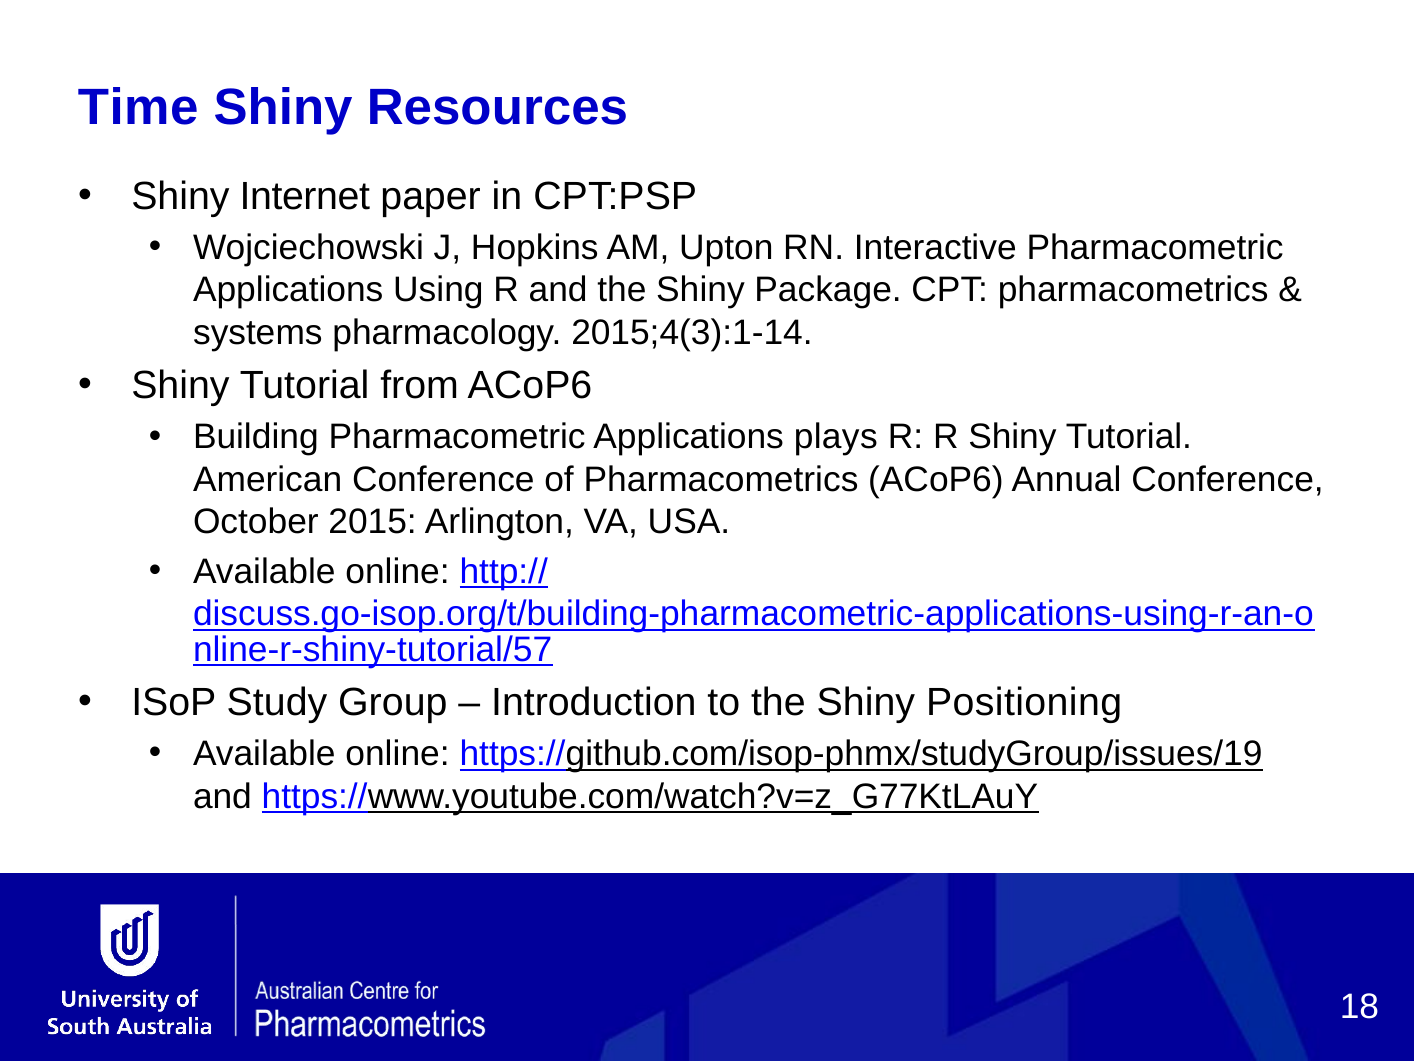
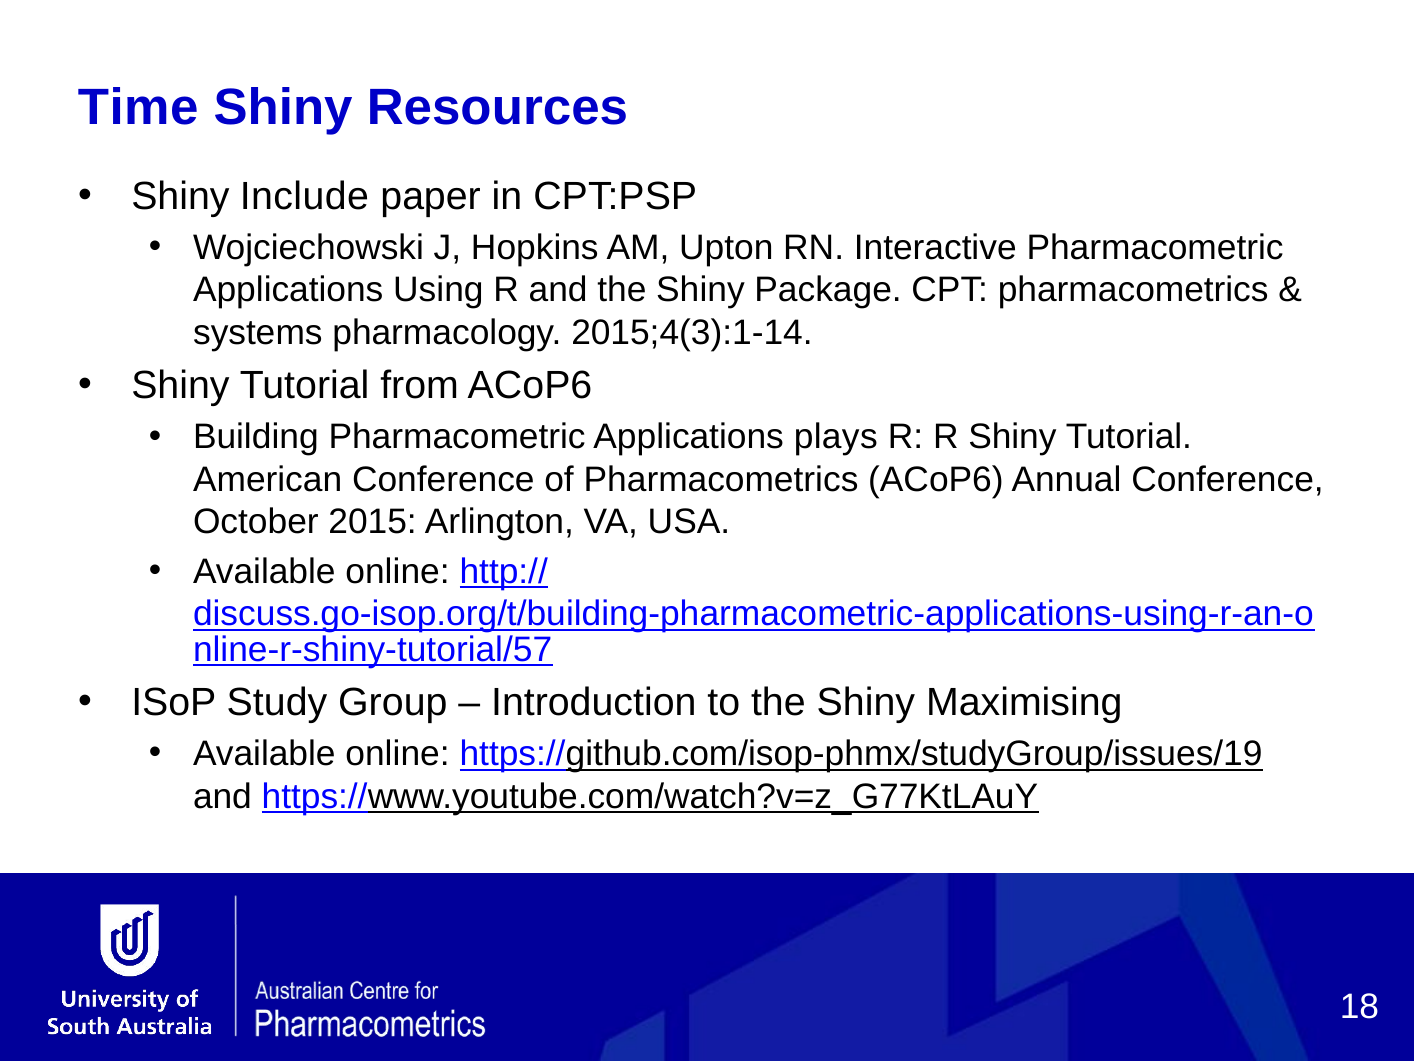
Internet: Internet -> Include (304, 196)
Positioning: Positioning -> Maximising (1024, 702)
